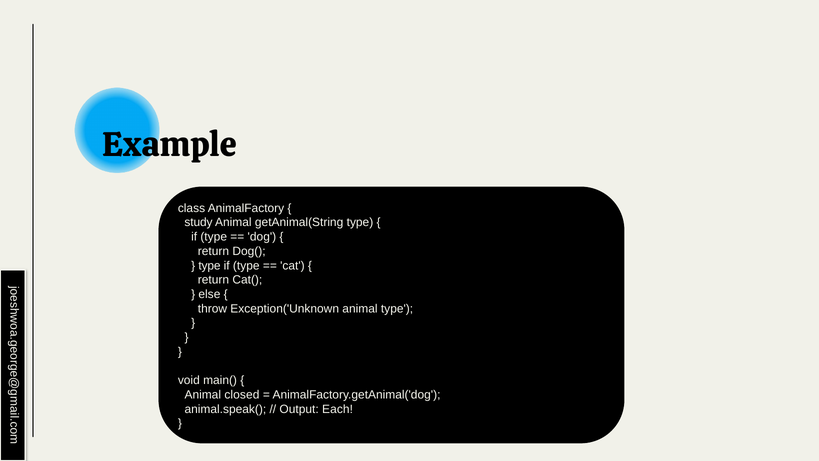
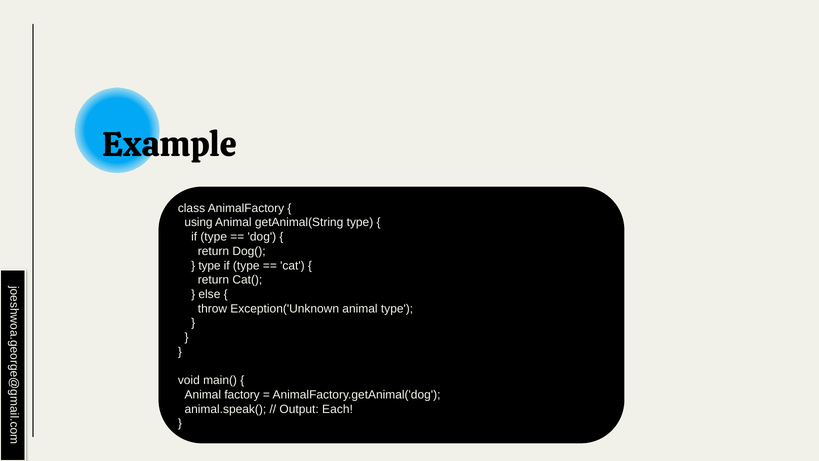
study: study -> using (199, 222)
closed: closed -> factory (242, 394)
